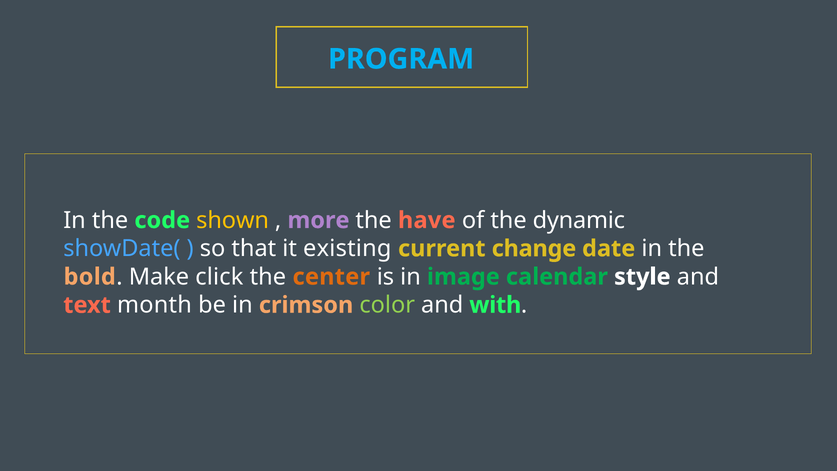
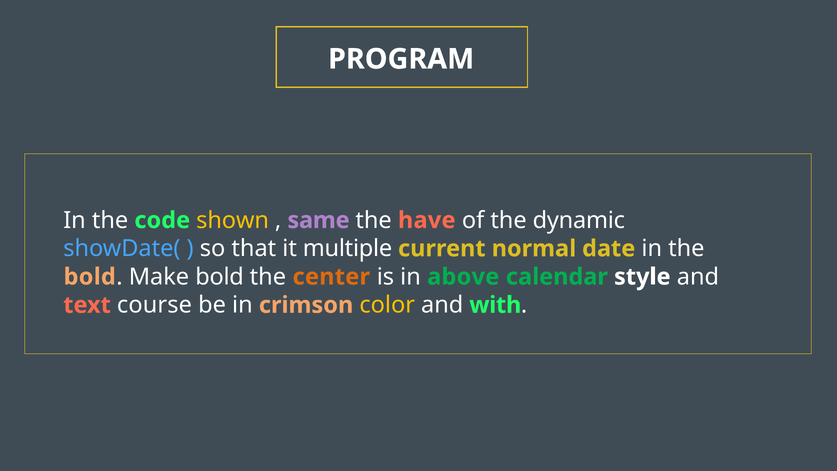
PROGRAM colour: light blue -> white (401, 59)
more: more -> same (319, 220)
existing: existing -> multiple (348, 248)
change: change -> normal (534, 248)
Make click: click -> bold (220, 277)
image: image -> above (463, 277)
month: month -> course (154, 305)
color colour: light green -> yellow (387, 305)
